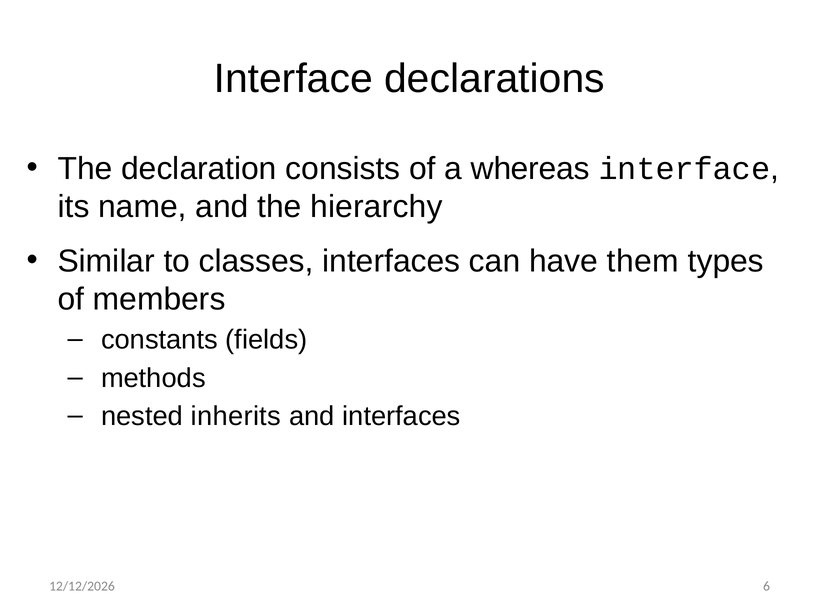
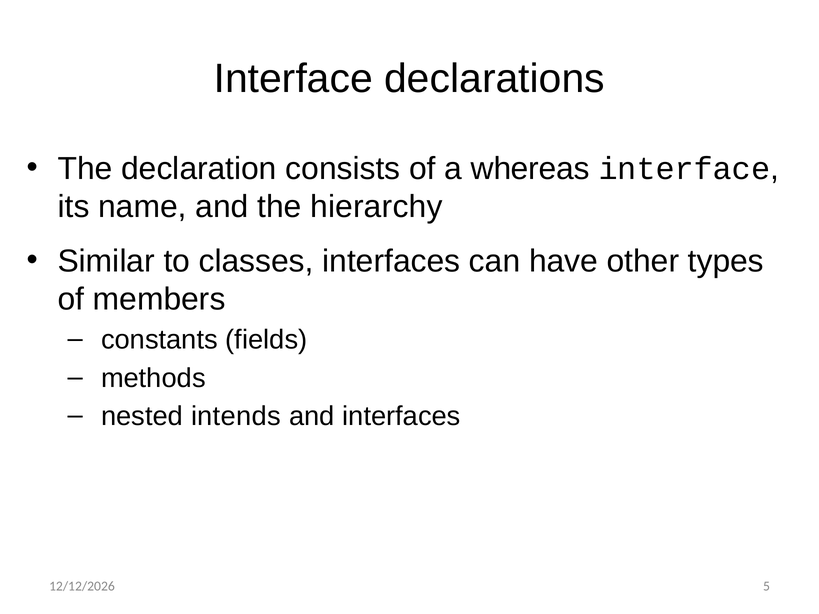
them: them -> other (643, 261)
inherits: inherits -> intends (236, 416)
6: 6 -> 5 (766, 586)
